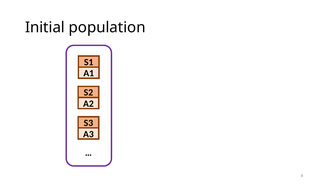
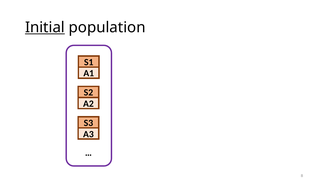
Initial underline: none -> present (45, 28)
